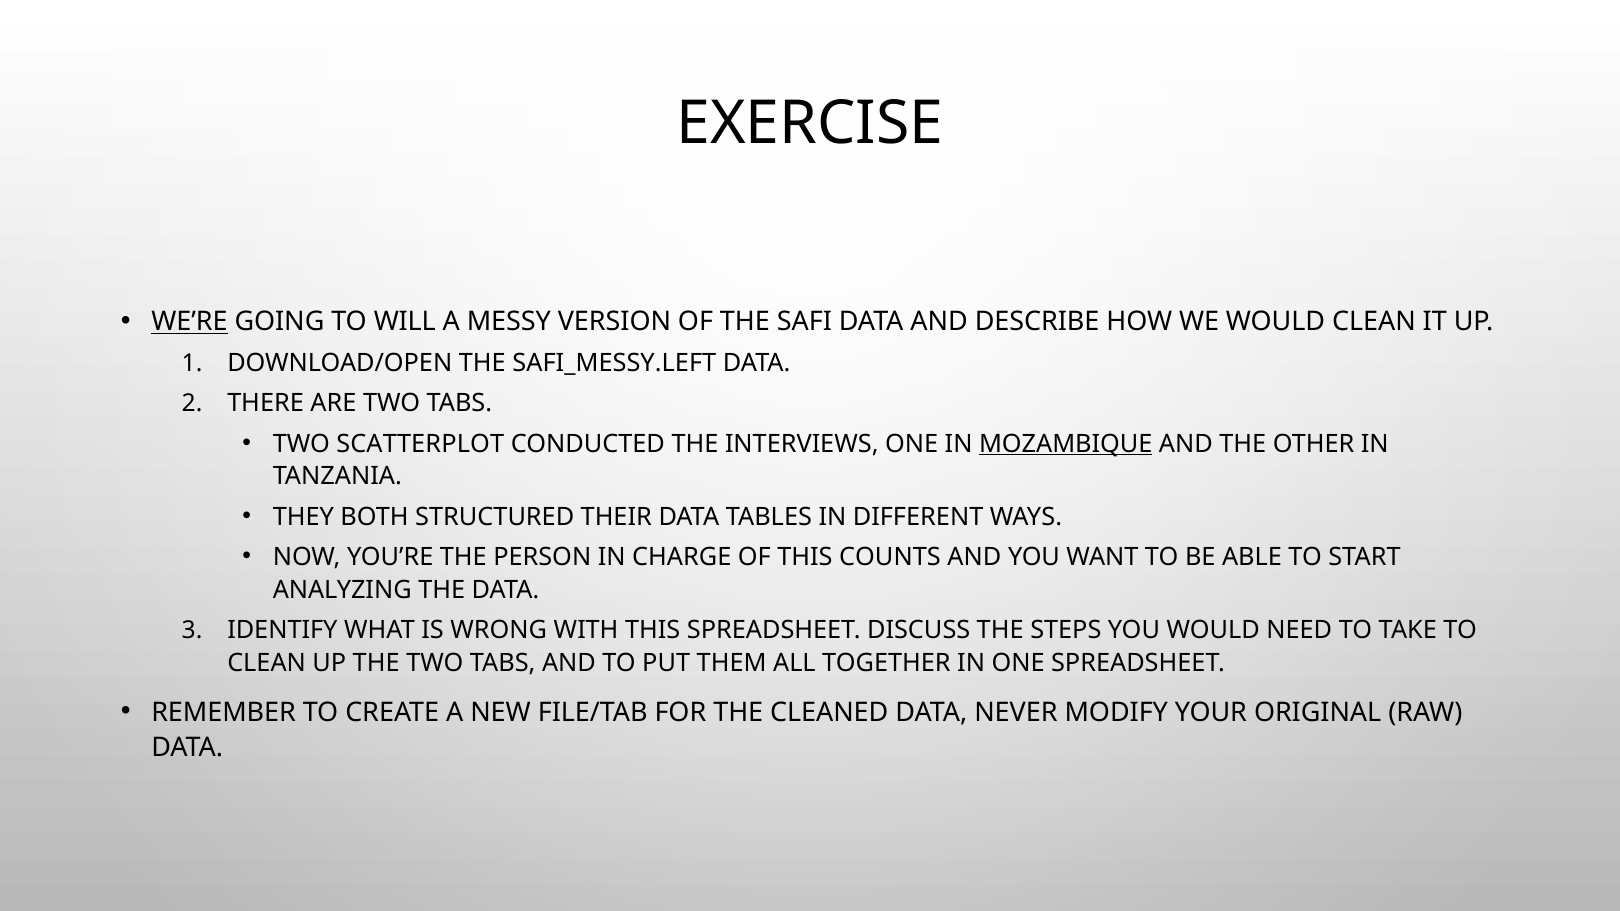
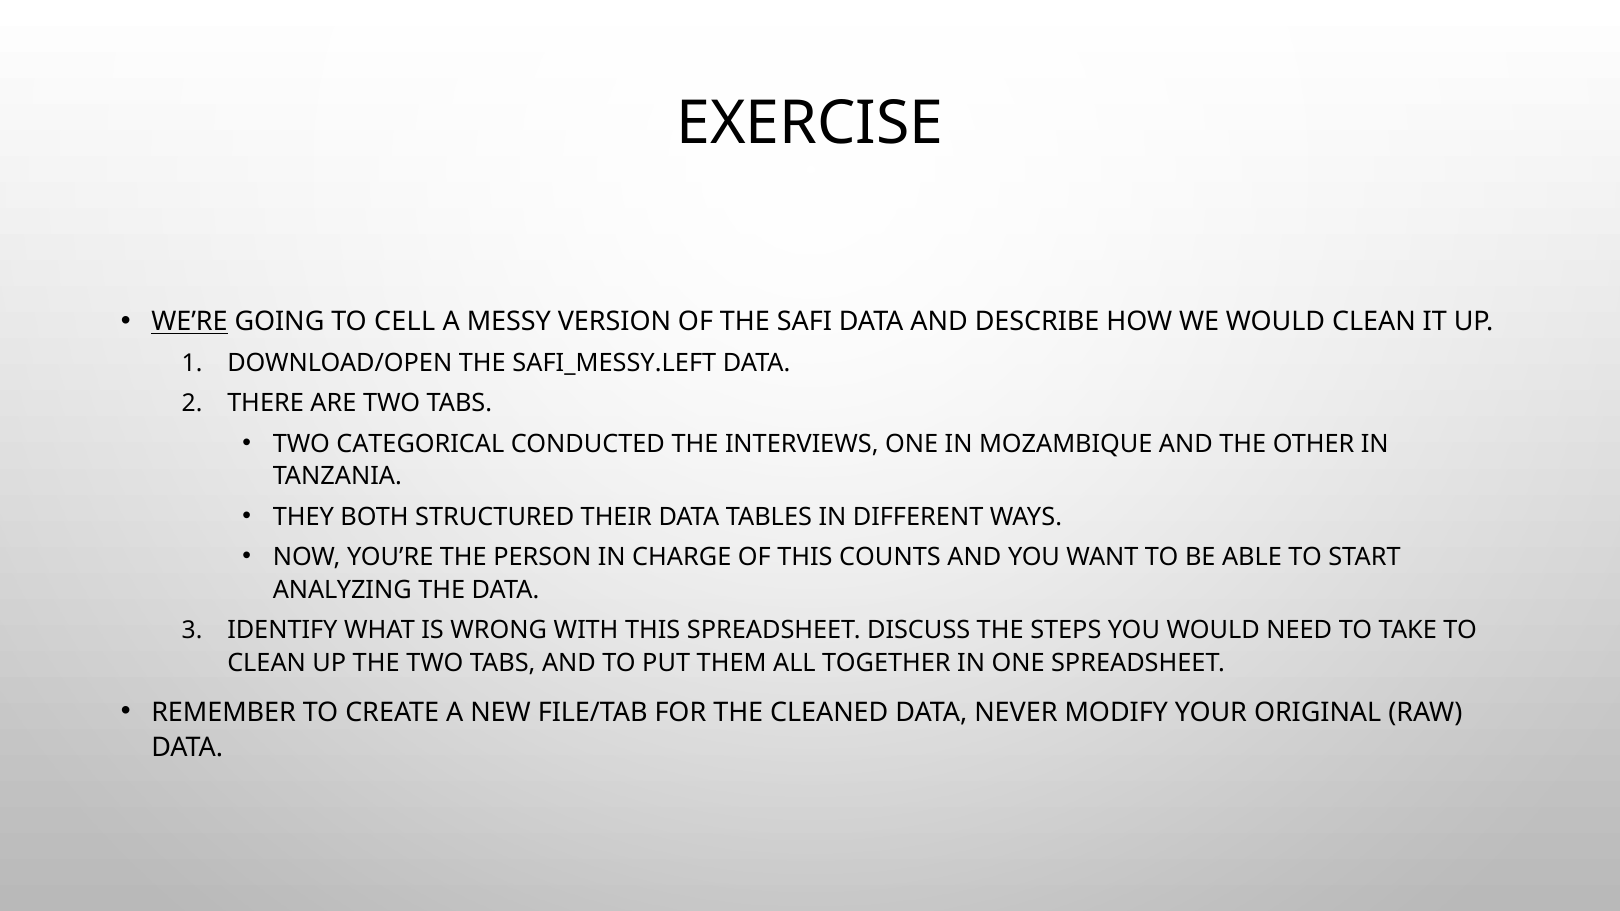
WILL: WILL -> CELL (405, 322)
SCATTERPLOT: SCATTERPLOT -> CATEGORICAL (420, 444)
MOZAMBIQUE underline: present -> none (1066, 444)
